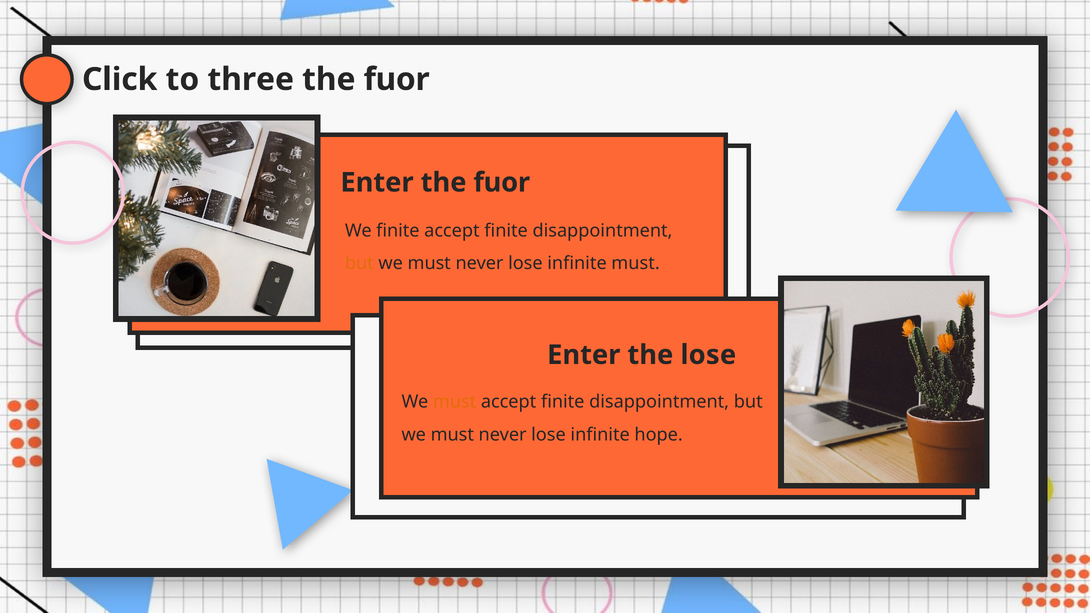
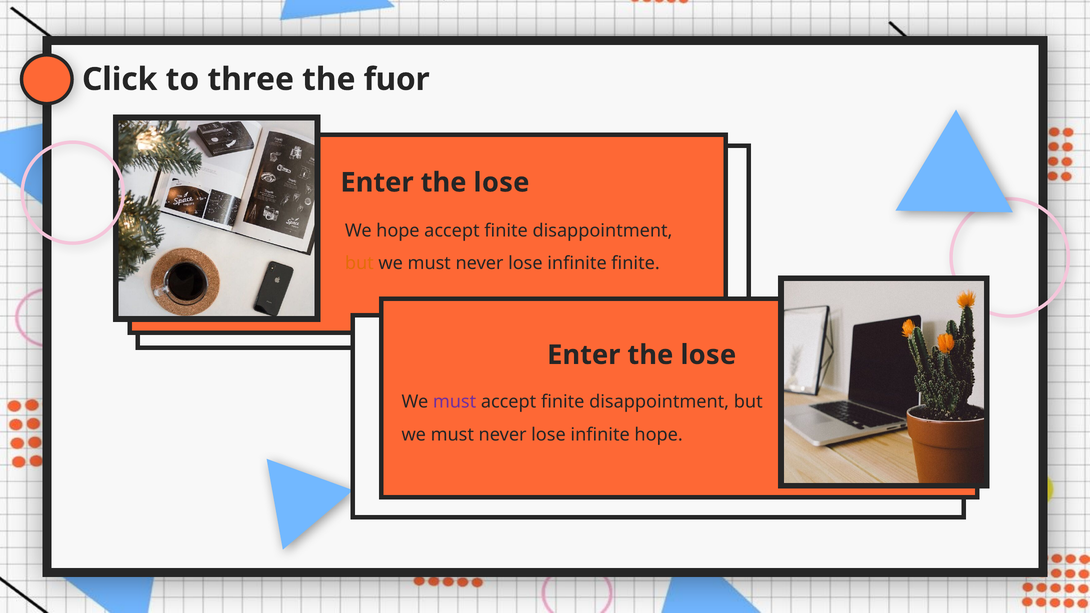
fuor: fuor -> lose (501, 183)
We finite: finite -> hope (398, 231)
infinite must: must -> finite (636, 264)
must colour: orange -> purple (455, 402)
